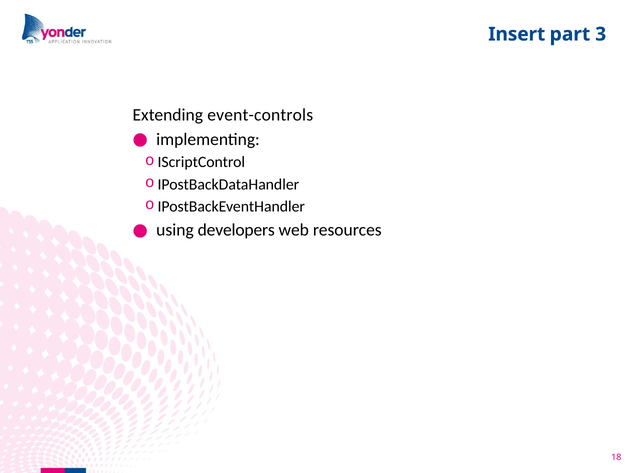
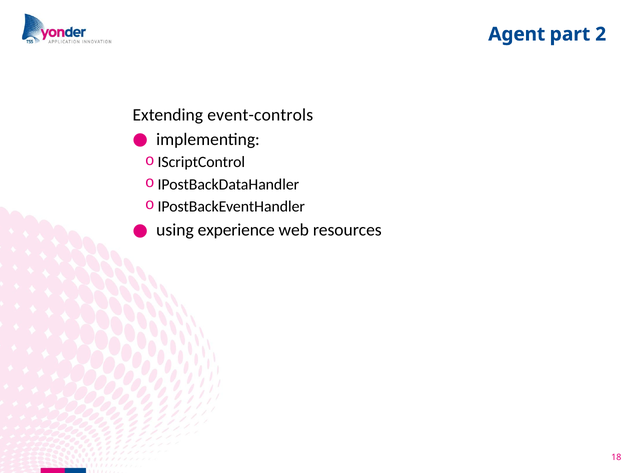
Insert: Insert -> Agent (517, 34)
3: 3 -> 2 (601, 34)
developers: developers -> experience (236, 230)
